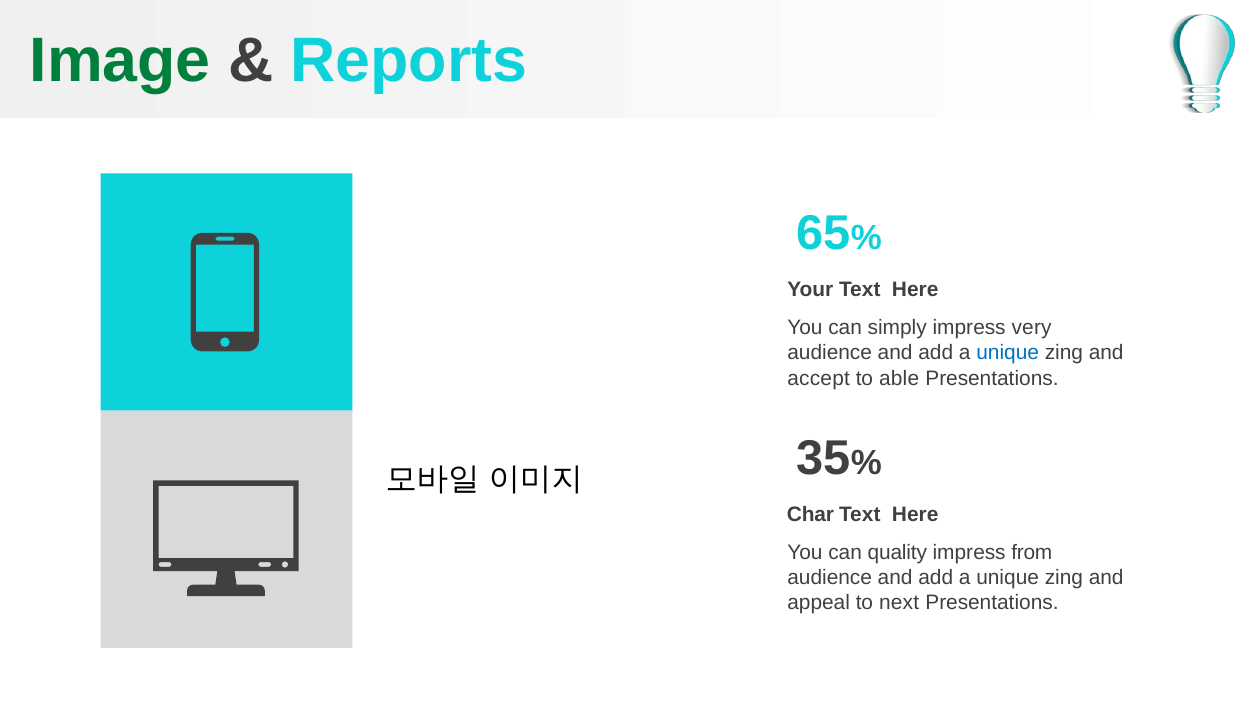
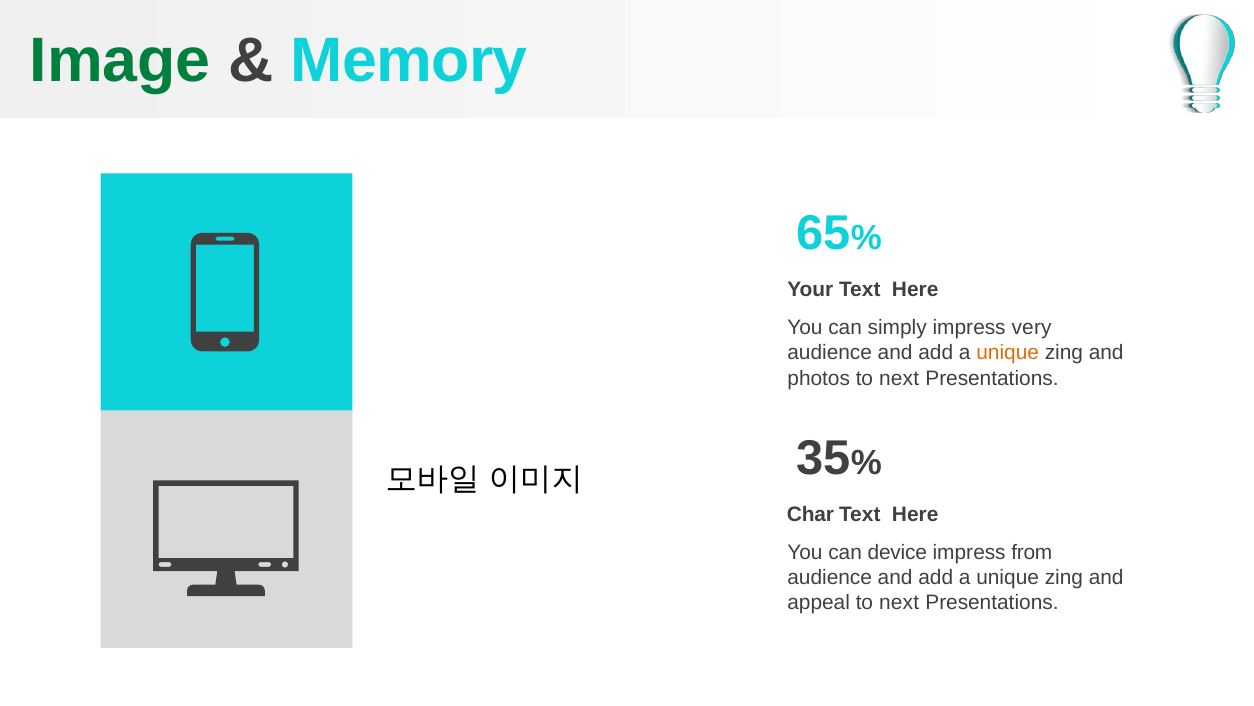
Reports: Reports -> Memory (409, 61)
unique colour: blue -> orange (1008, 353)
accept: accept -> photos (819, 378)
able: able -> next (899, 378)
quality: quality -> device (897, 552)
